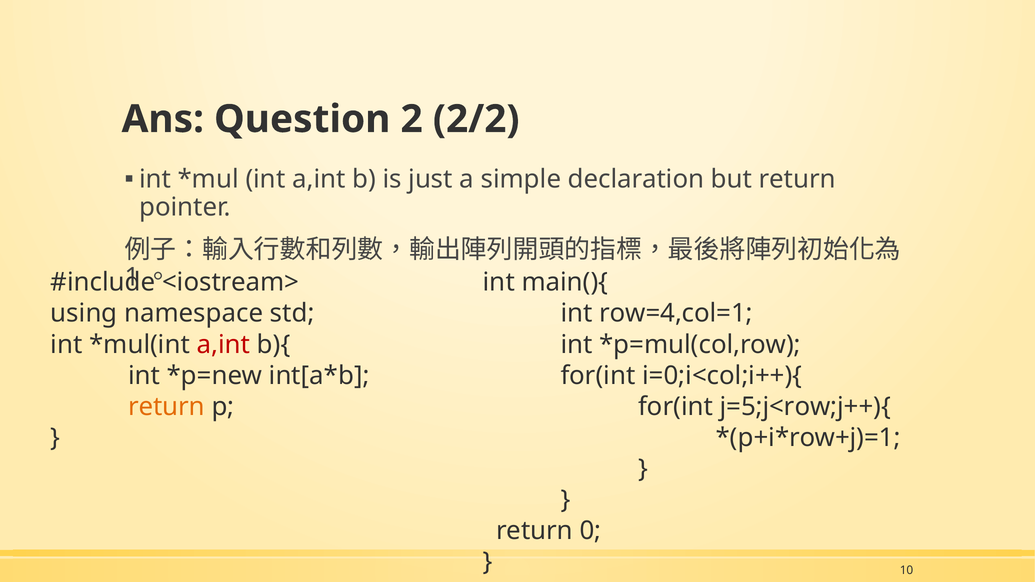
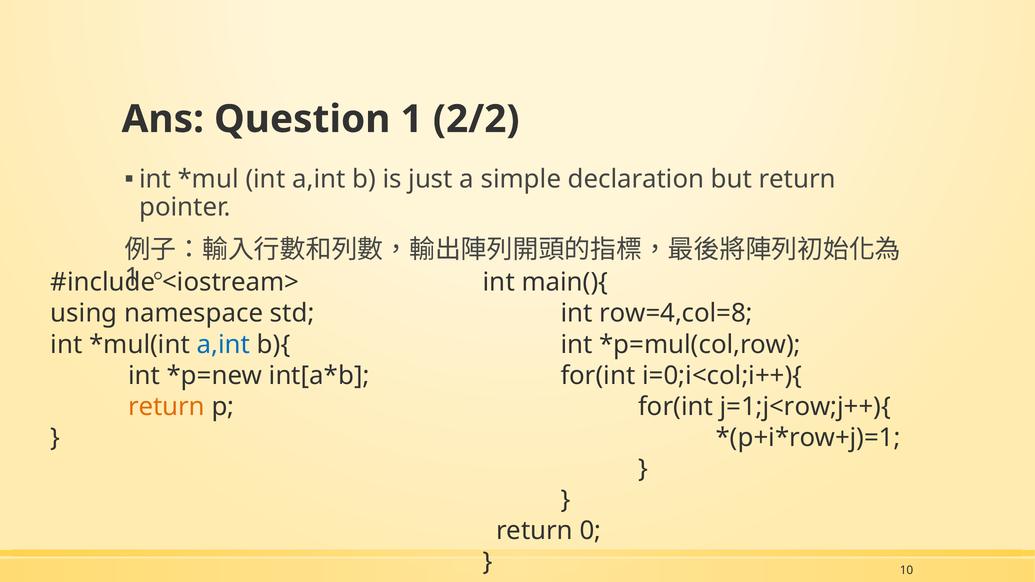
Question 2: 2 -> 1 (412, 119)
row=4,col=1: row=4,col=1 -> row=4,col=8 (676, 314)
a,int colour: red -> blue (223, 345)
j=5;j<row;j++){: j=5;j<row;j++){ -> j=1;j<row;j++){ (805, 407)
